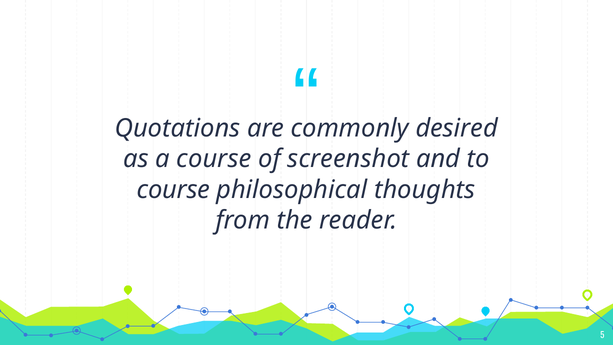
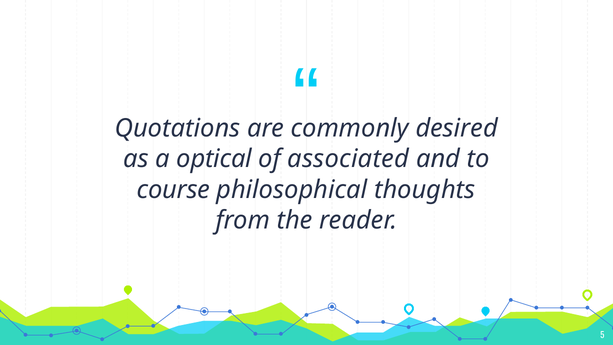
a course: course -> optical (214, 159)
screenshot: screenshot -> associated (348, 159)
